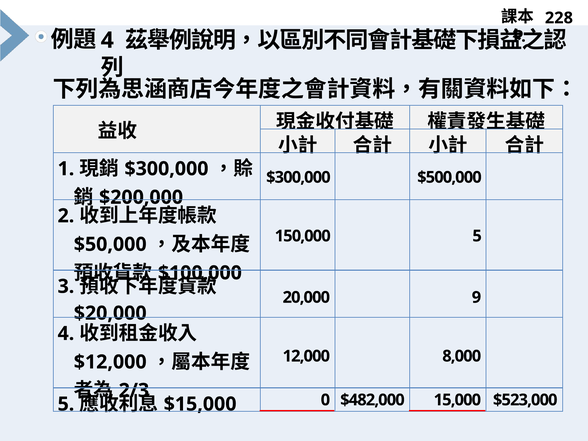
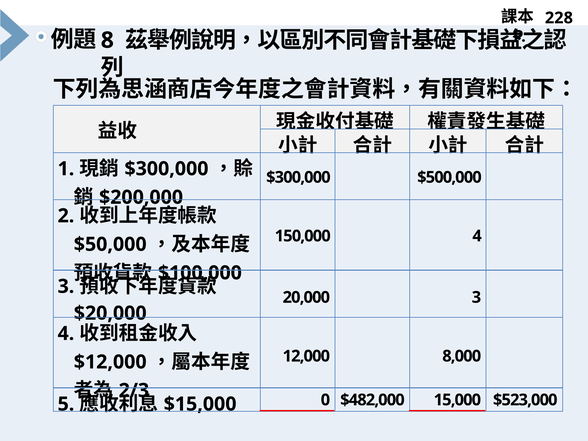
4: 4 -> 8 (107, 40)
150,000 5: 5 -> 4 (477, 236)
20,000 9: 9 -> 3 (476, 297)
